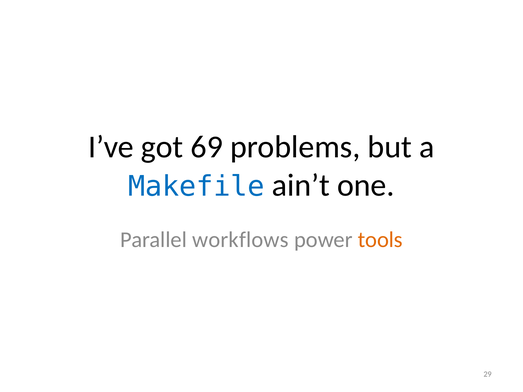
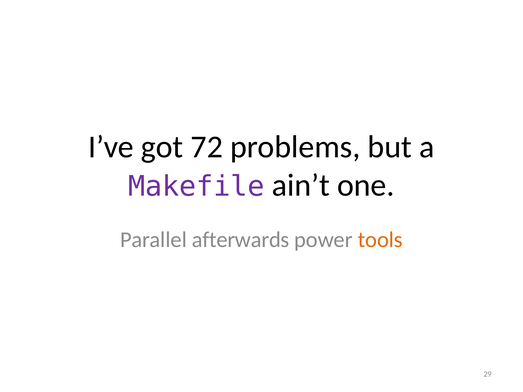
69: 69 -> 72 (207, 147)
Makefile colour: blue -> purple (196, 187)
workflows: workflows -> afterwards (241, 240)
